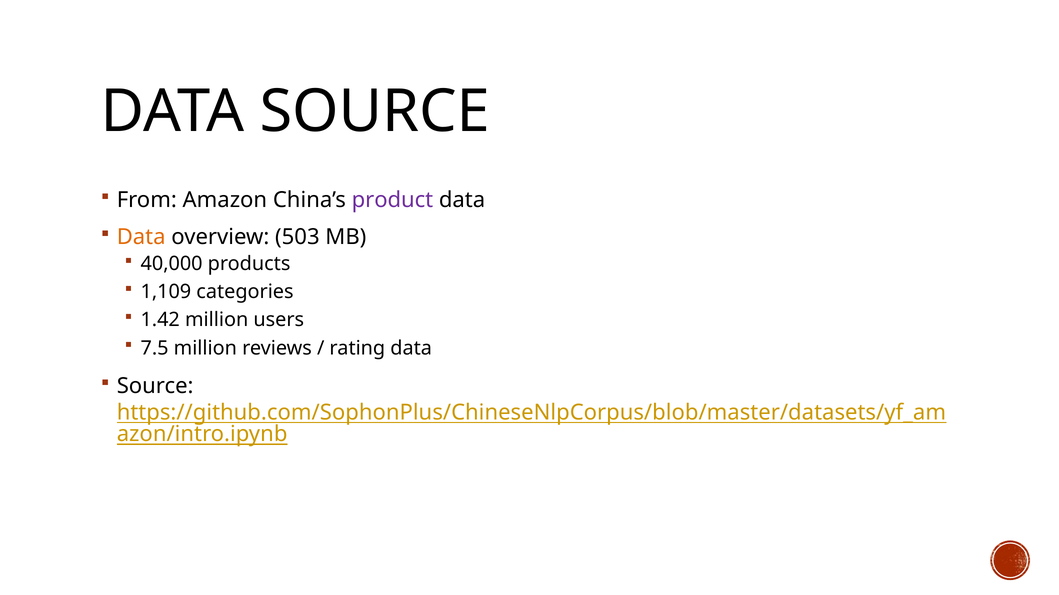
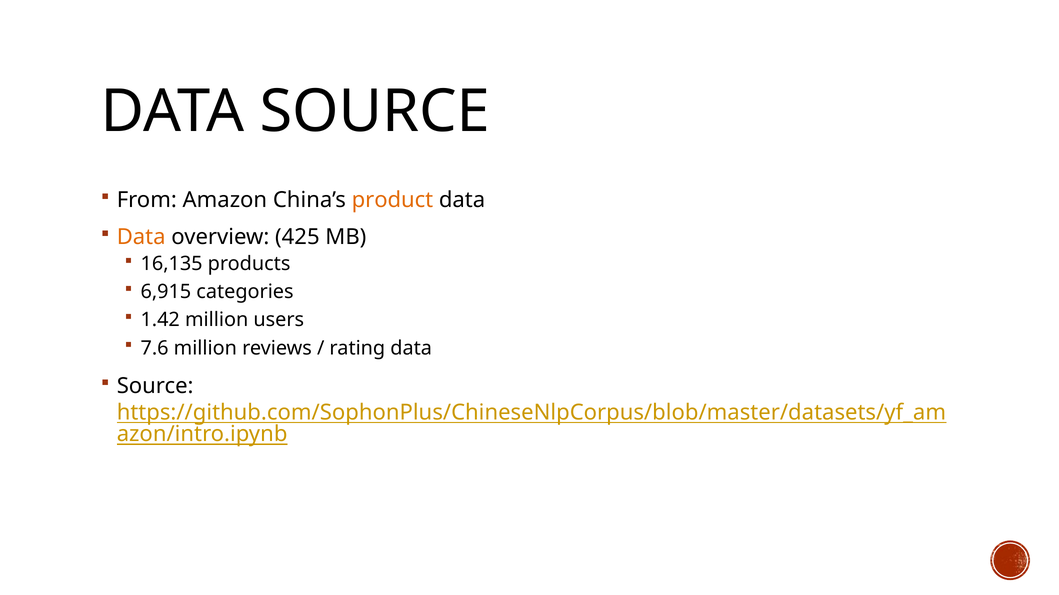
product colour: purple -> orange (392, 200)
503: 503 -> 425 (297, 237)
40,000: 40,000 -> 16,135 (172, 264)
1,109: 1,109 -> 6,915 (166, 292)
7.5: 7.5 -> 7.6 (155, 348)
